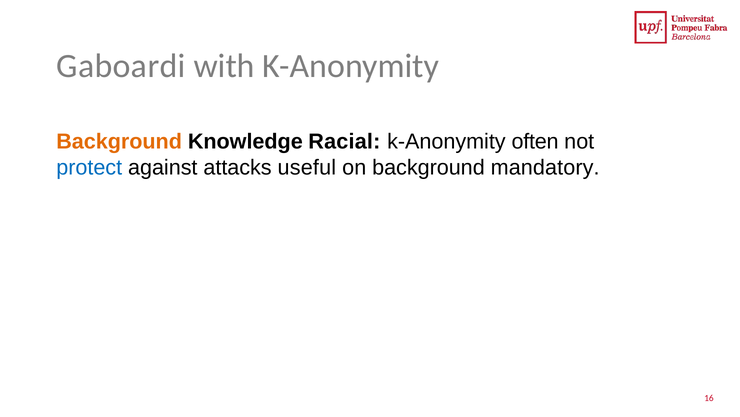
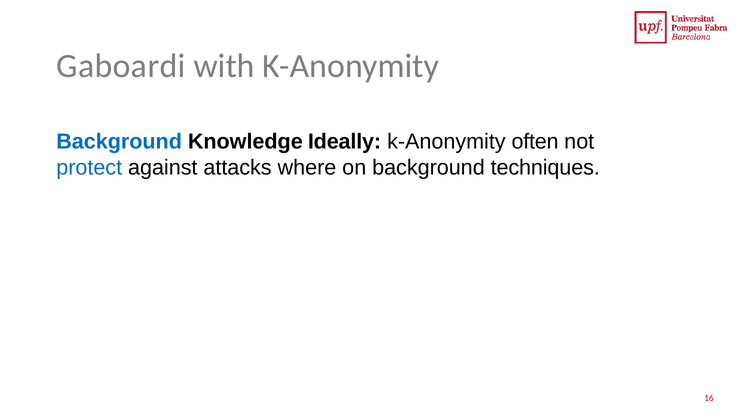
Background colour: orange -> blue (119, 141)
Racial: Racial -> Ideally (345, 141)
useful: useful -> where (307, 167)
mandatory: mandatory -> techniques (545, 167)
